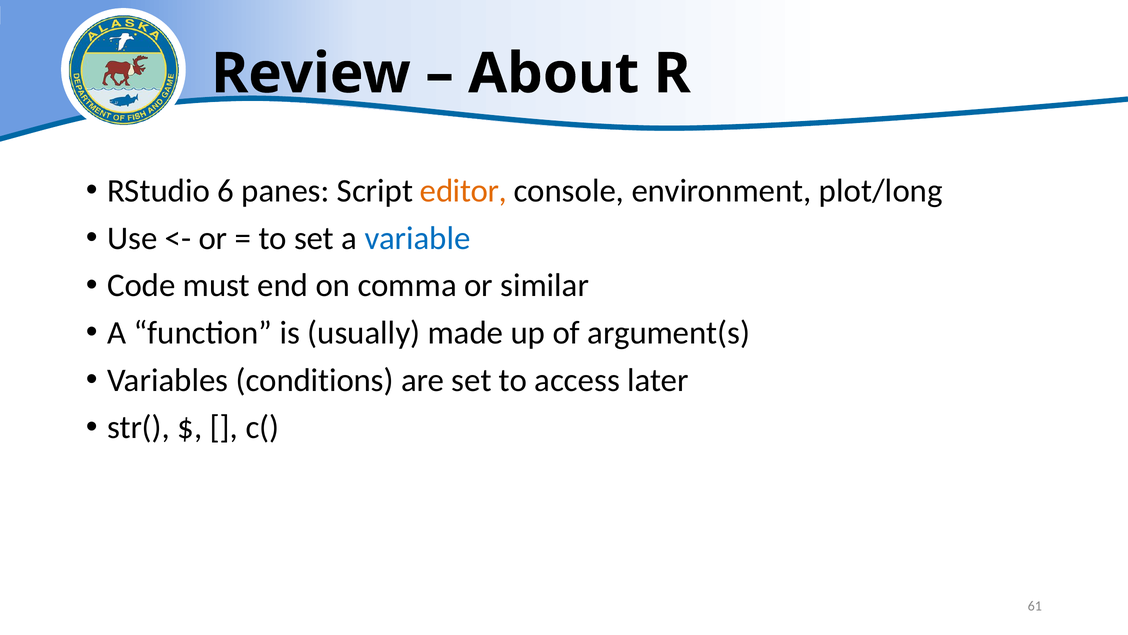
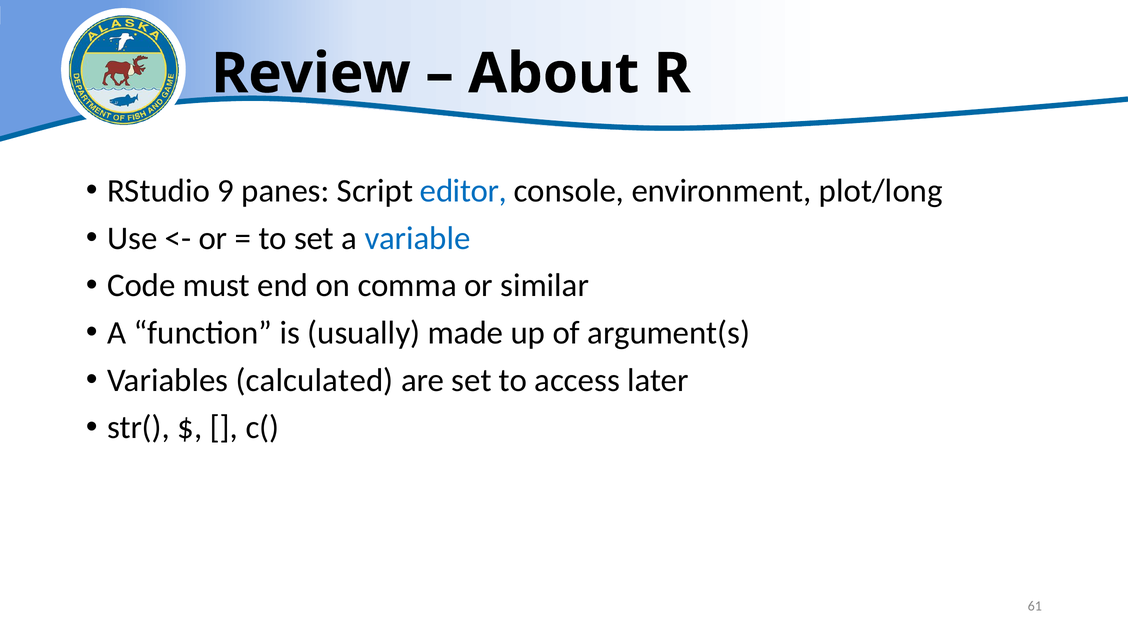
6: 6 -> 9 (226, 191)
editor colour: orange -> blue (464, 191)
conditions: conditions -> calculated (315, 380)
